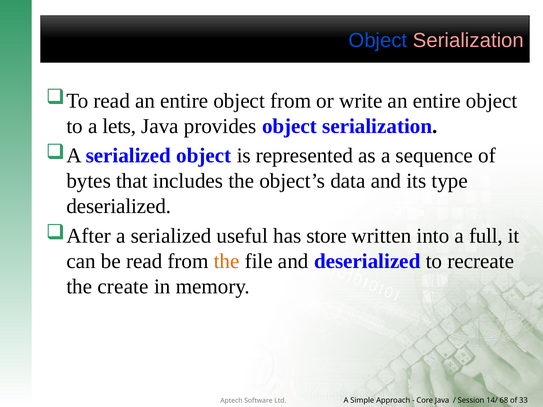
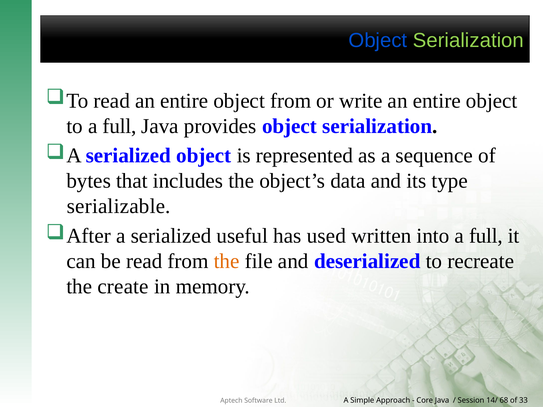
Serialization colour: pink -> light green (468, 40)
to a lets: lets -> full (119, 126)
deserialized: deserialized -> serializable (119, 206)
store: store -> used (326, 236)
